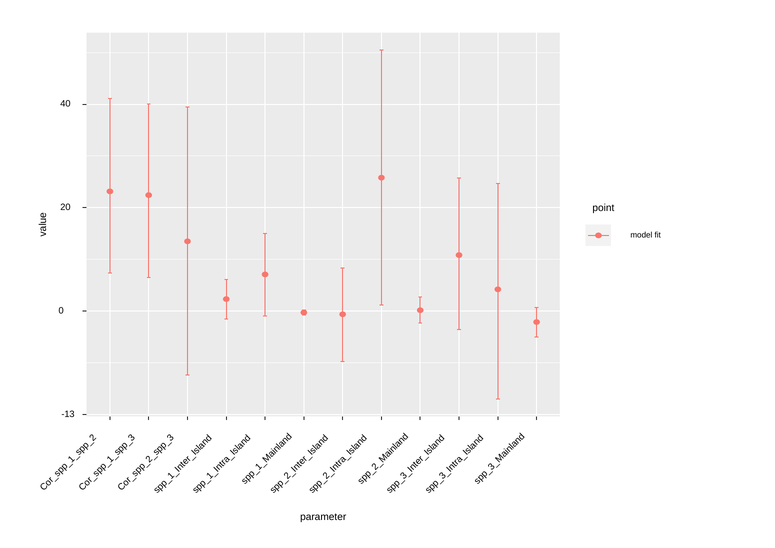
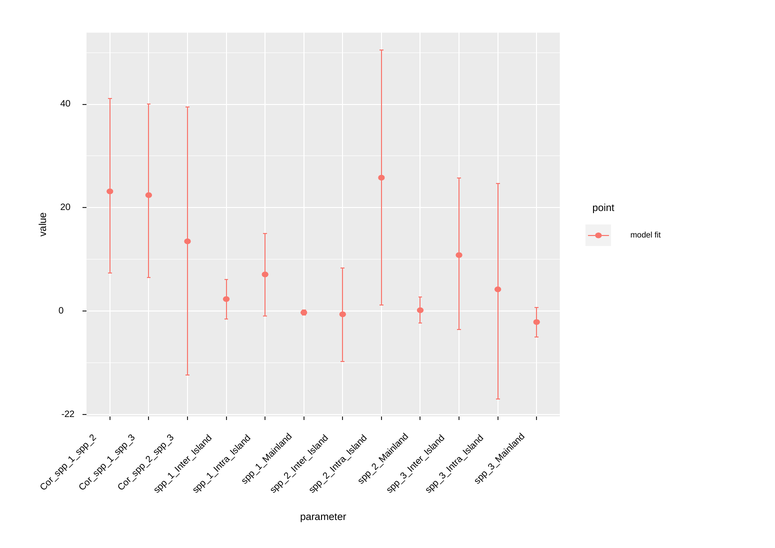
-13: -13 -> -22 (68, 414)
